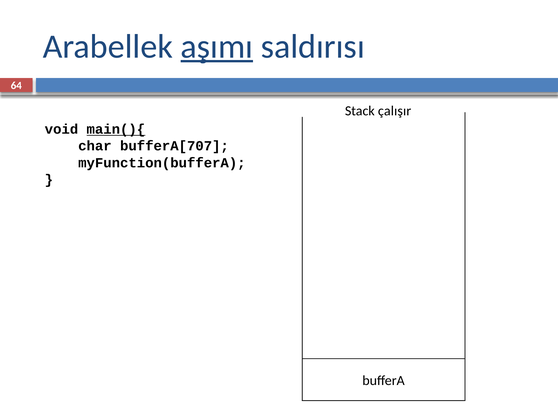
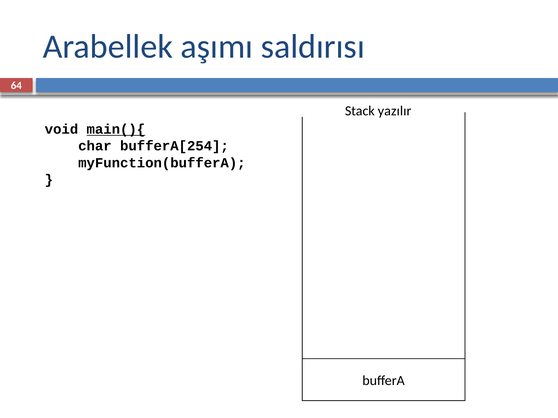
aşımı underline: present -> none (217, 47)
çalışır: çalışır -> yazılır (395, 111)
bufferA[707: bufferA[707 -> bufferA[254 (174, 146)
